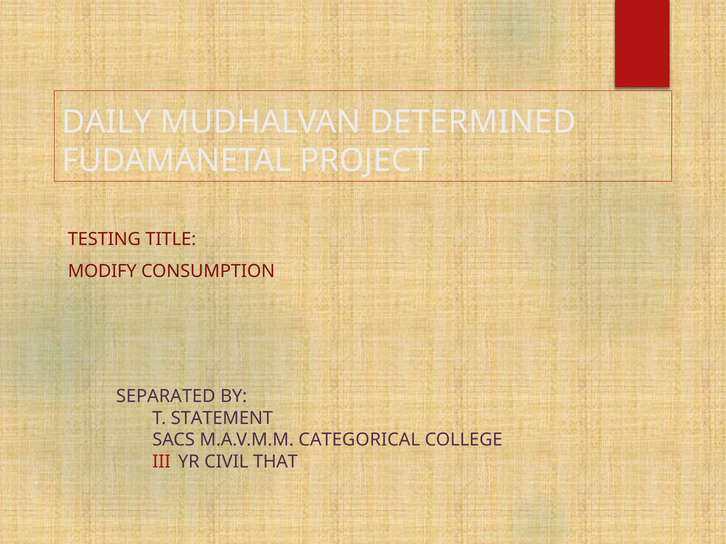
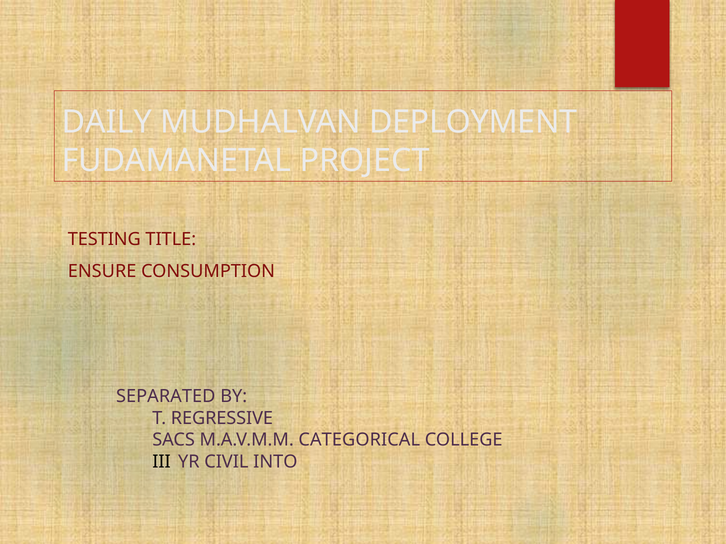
DETERMINED: DETERMINED -> DEPLOYMENT (473, 122)
MODIFY: MODIFY -> ENSURE (102, 272)
STATEMENT: STATEMENT -> REGRESSIVE (222, 419)
III colour: red -> black (162, 462)
THAT: THAT -> INTO (275, 462)
